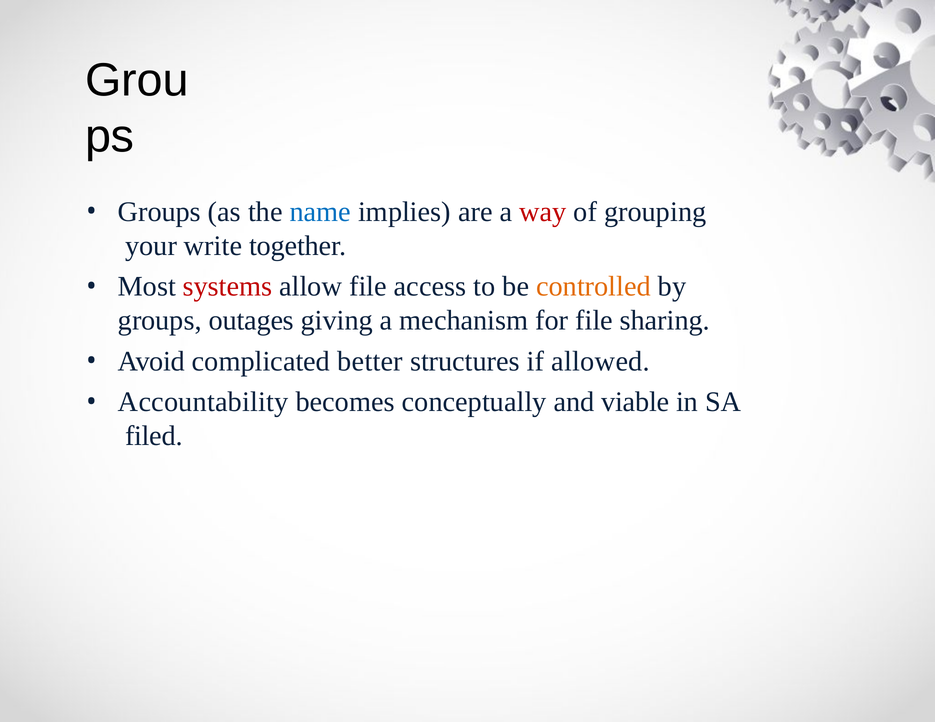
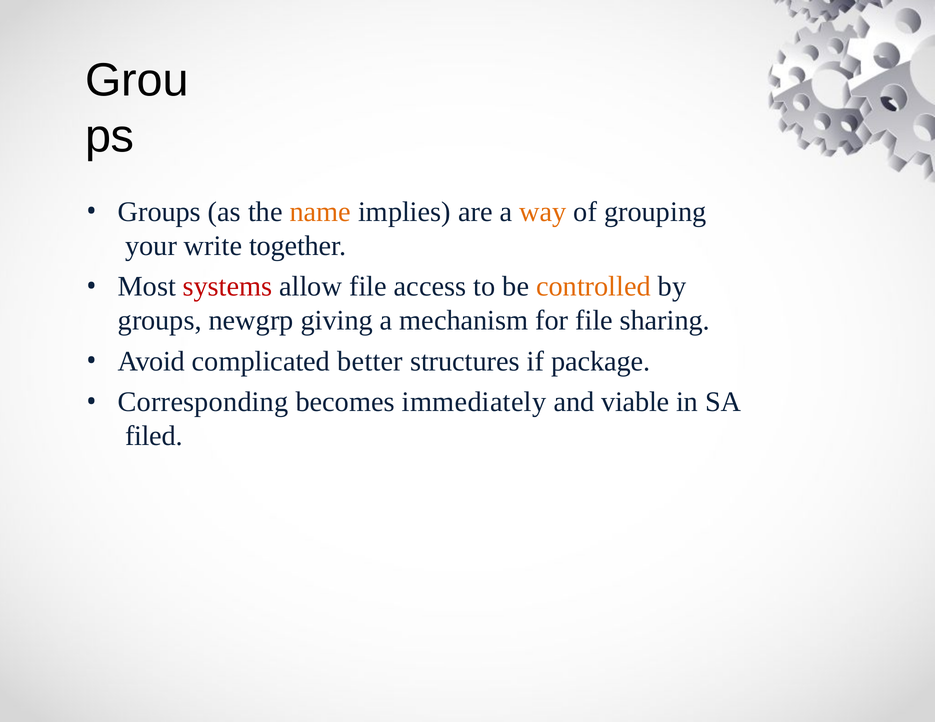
name colour: blue -> orange (320, 212)
way colour: red -> orange (543, 212)
outages: outages -> newgrp (251, 321)
allowed: allowed -> package (601, 362)
Accountability: Accountability -> Corresponding (203, 402)
conceptually: conceptually -> immediately (474, 402)
